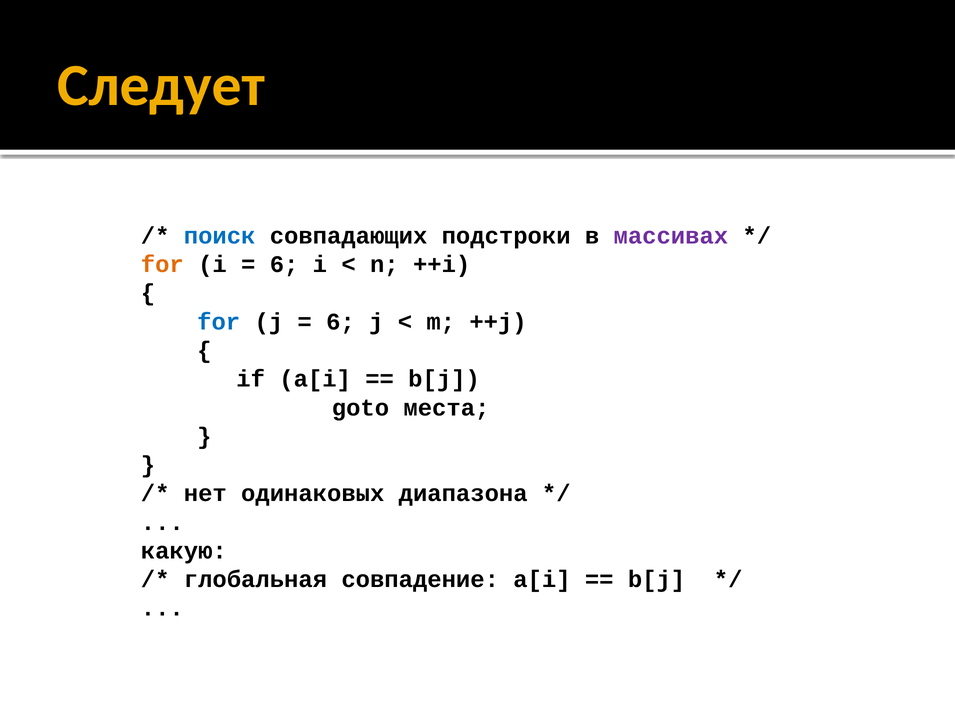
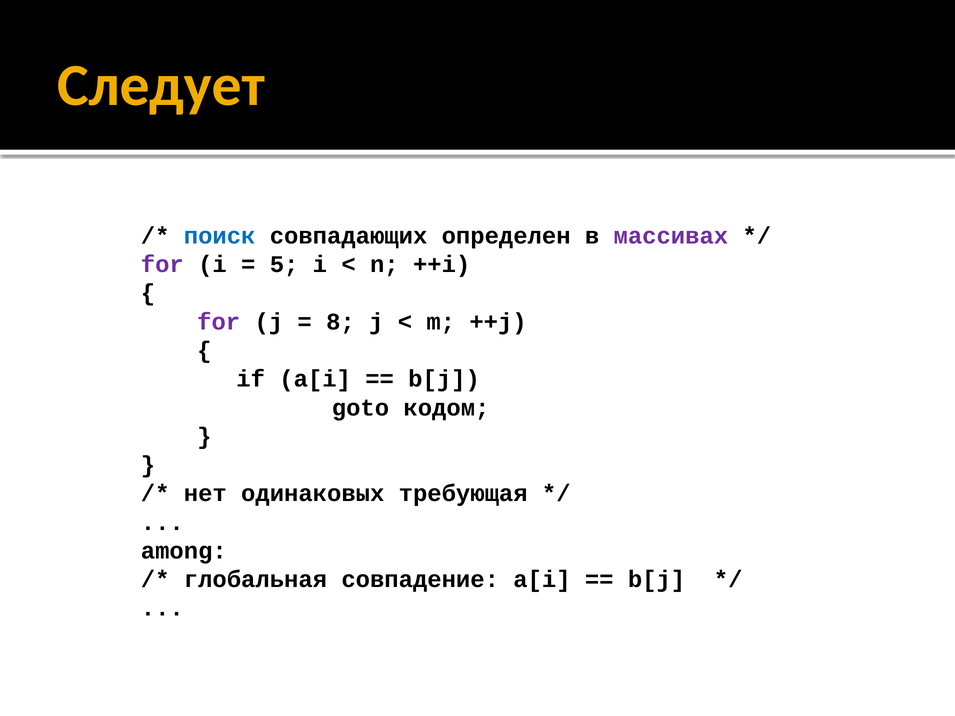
подстроки: подстроки -> определен (506, 236)
for colour: orange -> purple (162, 265)
6: 6 -> 5 (284, 265)
for colour: blue -> purple (219, 322)
6: 6 -> 8 (340, 322)
места: места -> кодом (446, 408)
диапазона: диапазона -> требующая (463, 494)
какую: какую -> among (184, 551)
